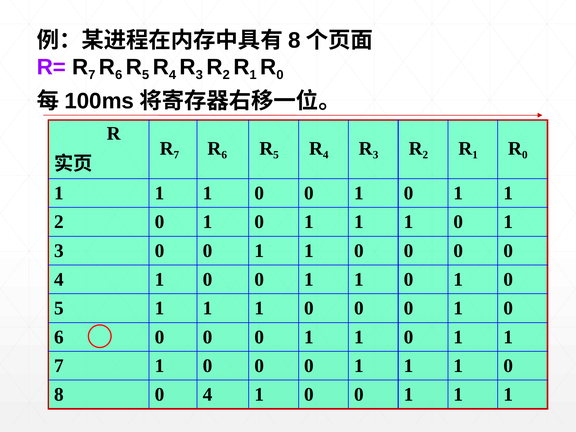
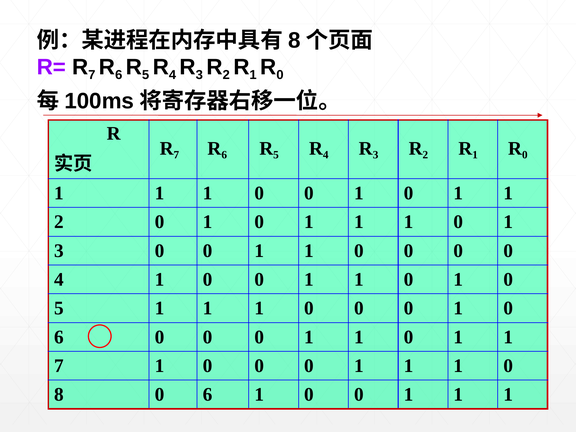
8 0 4: 4 -> 6 (208, 395)
